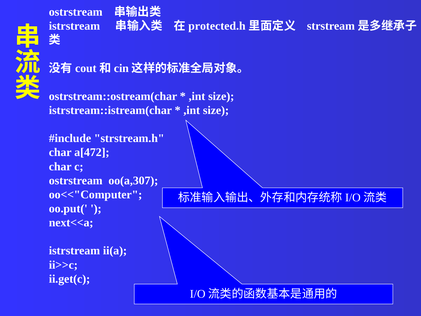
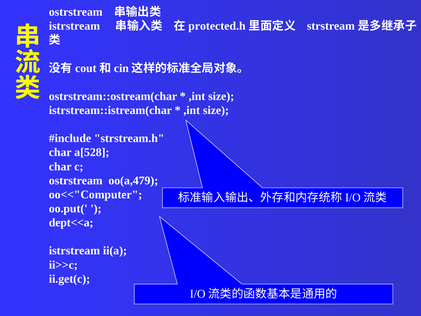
a[472: a[472 -> a[528 (92, 152)
oo(a,307: oo(a,307 -> oo(a,479 (133, 180)
next<<a: next<<a -> dept<<a (71, 223)
